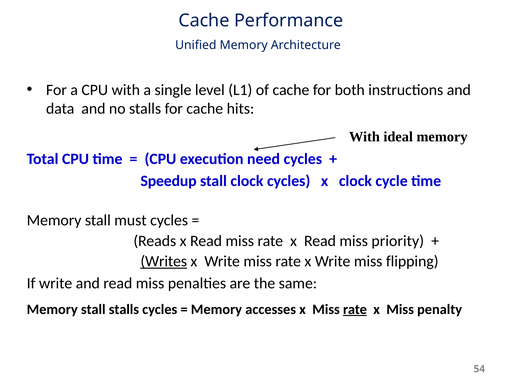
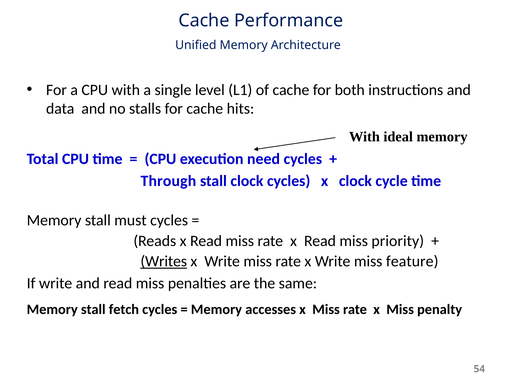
Speedup: Speedup -> Through (168, 181)
flipping: flipping -> feature (412, 261)
stall stalls: stalls -> fetch (124, 309)
rate underline: present -> none (355, 309)
